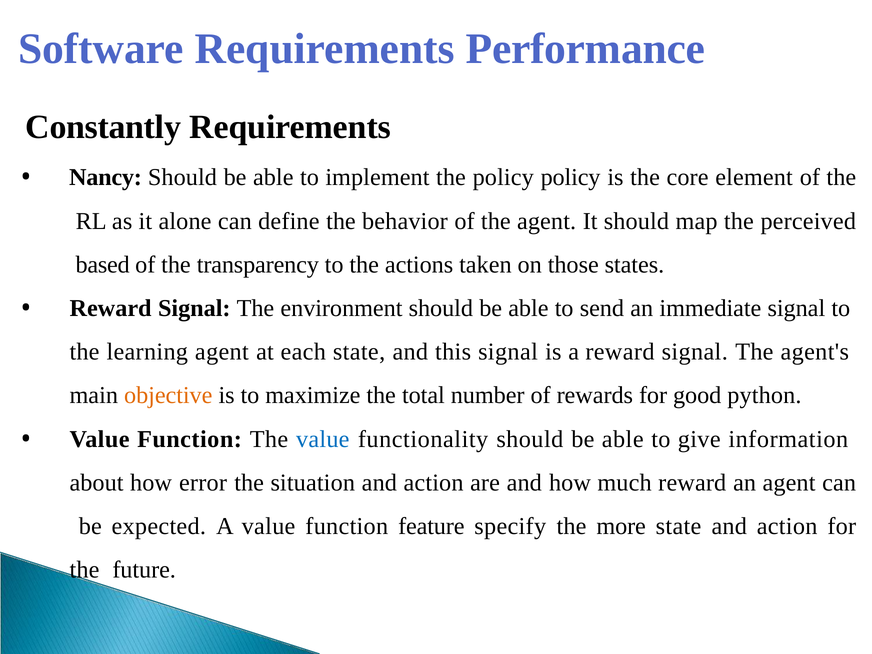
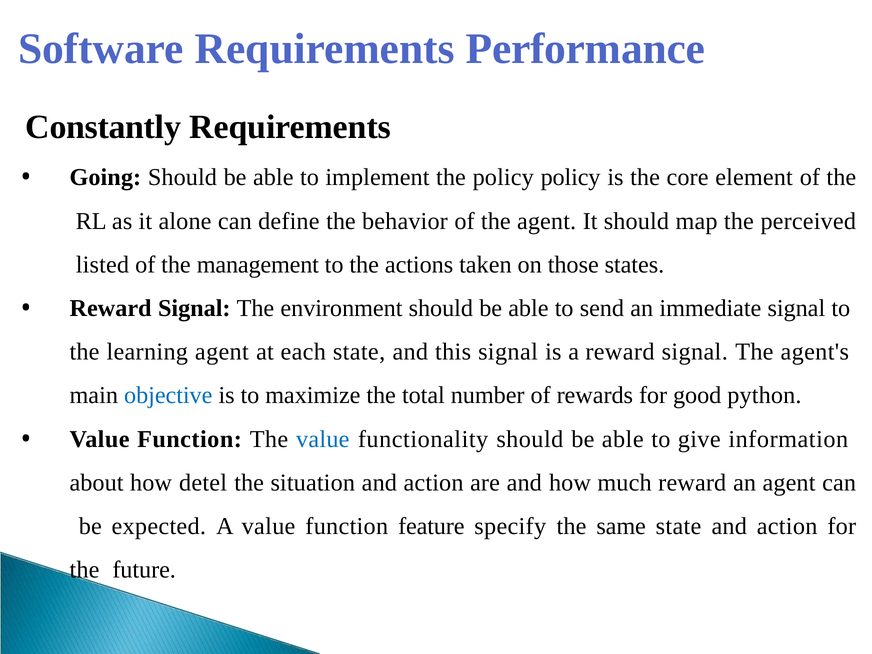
Nancy: Nancy -> Going (105, 177)
based: based -> listed (102, 265)
transparency: transparency -> management (258, 265)
objective colour: orange -> blue (168, 395)
error: error -> detel (203, 483)
more: more -> same (621, 526)
